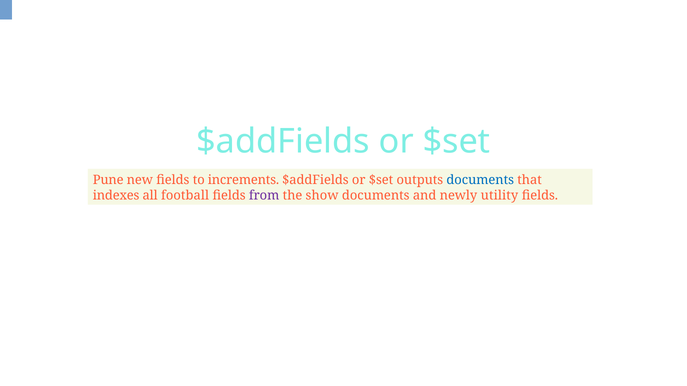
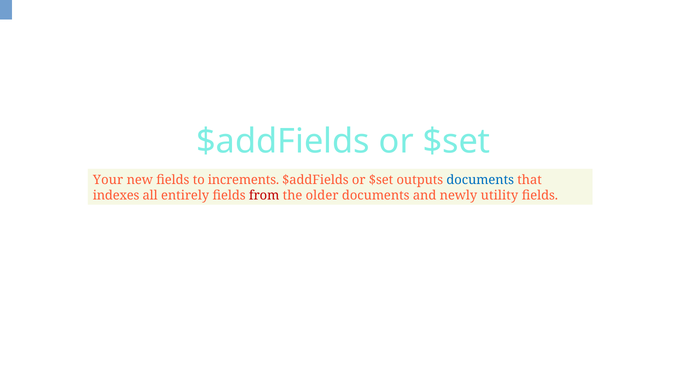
Pune: Pune -> Your (108, 180)
football: football -> entirely (185, 196)
from colour: purple -> red (264, 196)
show: show -> older (322, 196)
